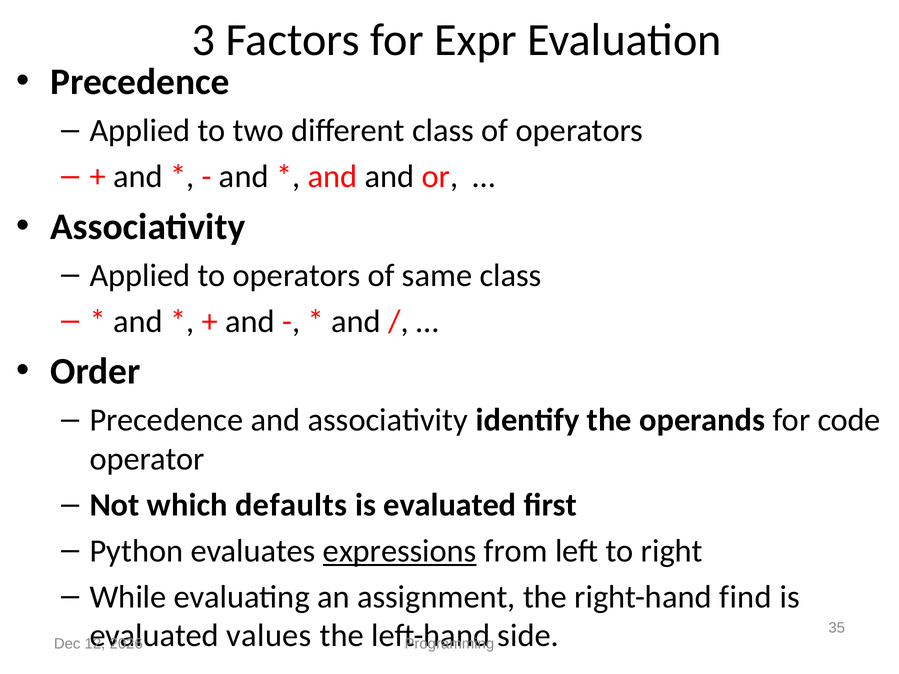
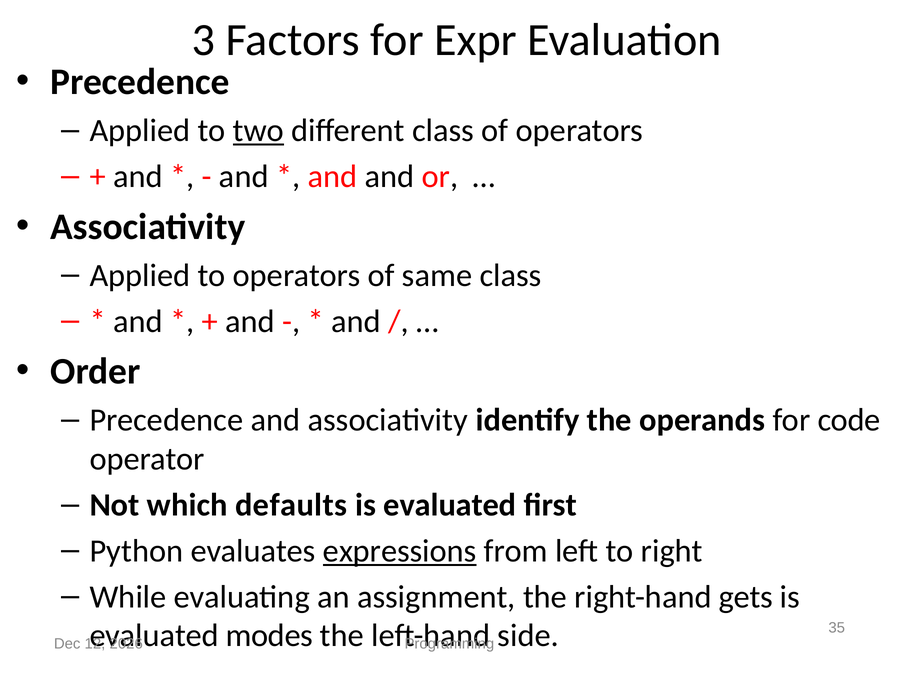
two underline: none -> present (258, 131)
find: find -> gets (746, 597)
values: values -> modes (269, 636)
